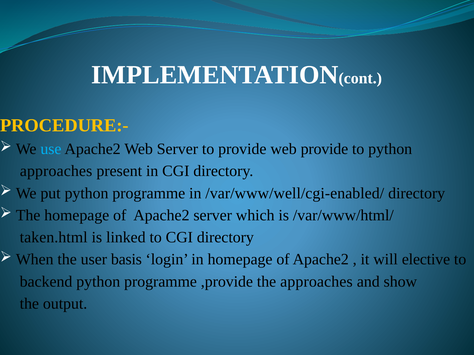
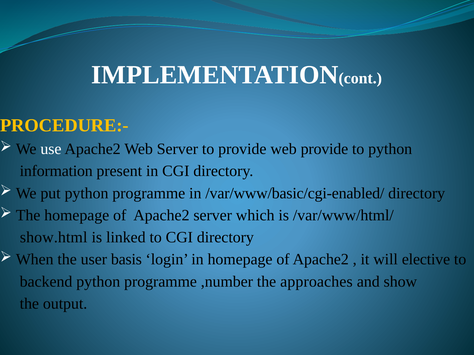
use colour: light blue -> white (51, 149)
approaches: approaches -> information (56, 171)
/var/www/well/cgi-enabled/: /var/www/well/cgi-enabled/ -> /var/www/basic/cgi-enabled/ (295, 193)
taken.html: taken.html -> show.html (54, 238)
,provide: ,provide -> ,number (227, 282)
